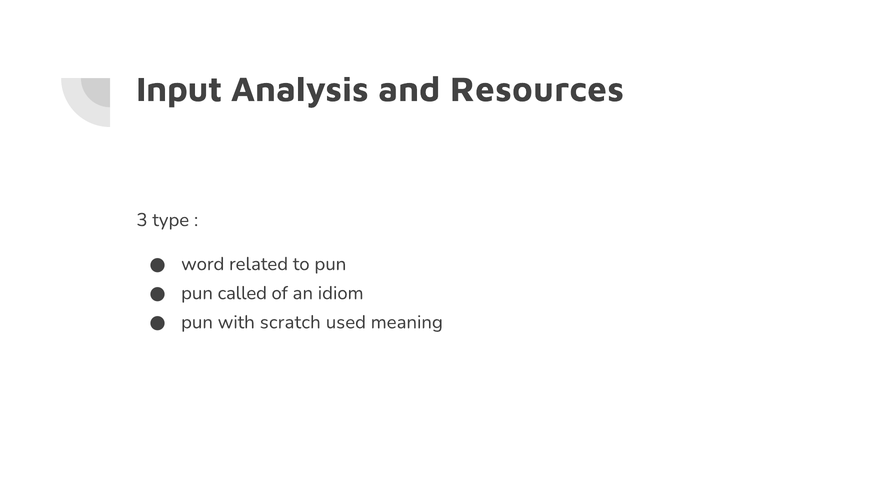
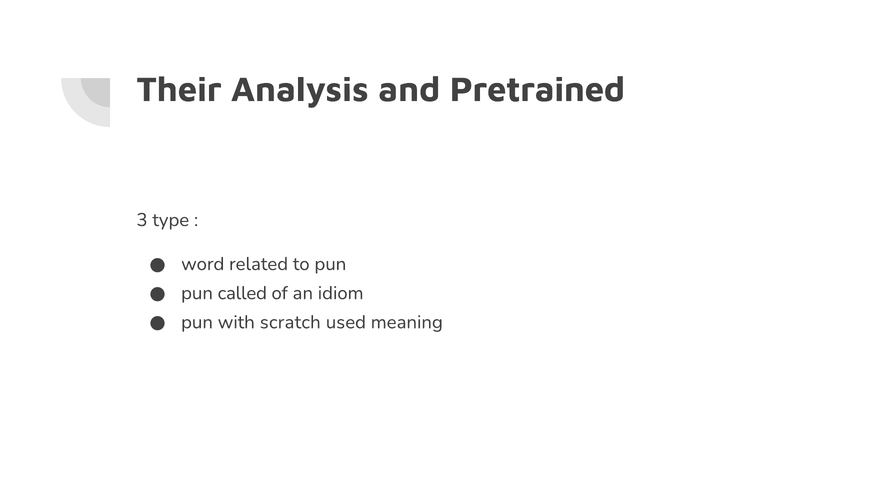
Input: Input -> Their (179, 90)
Resources: Resources -> Pretrained (537, 90)
